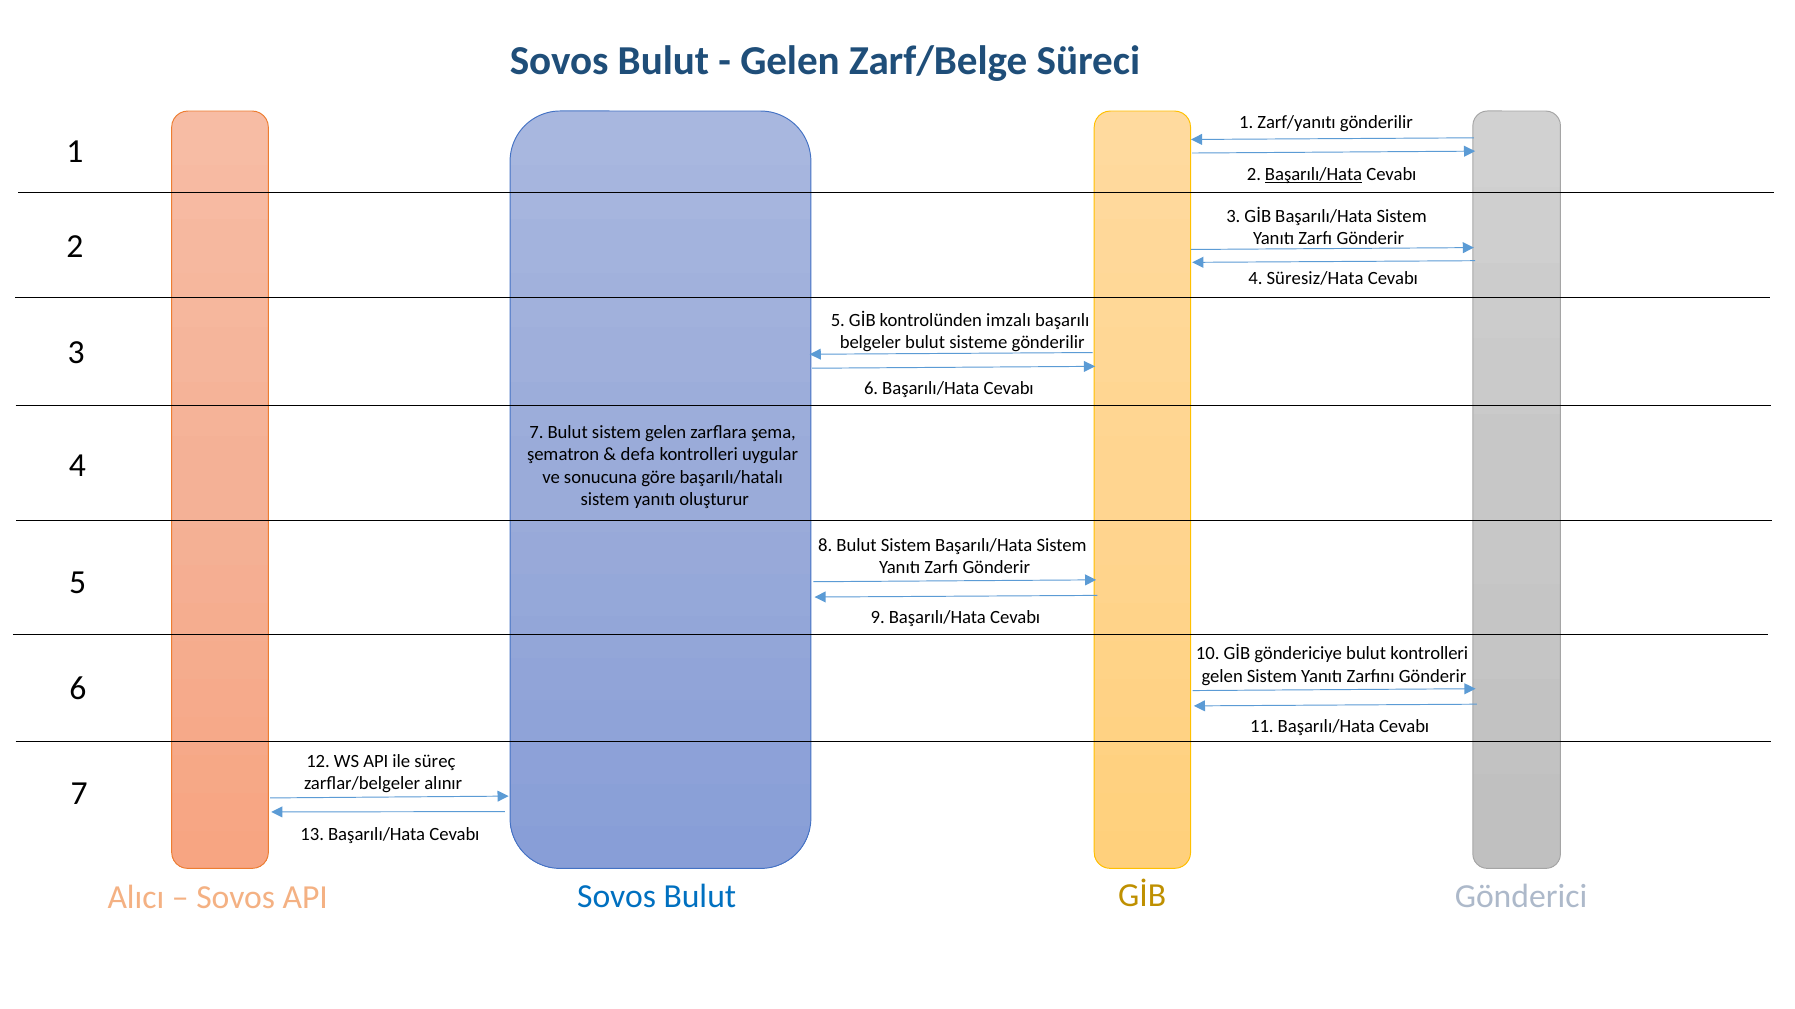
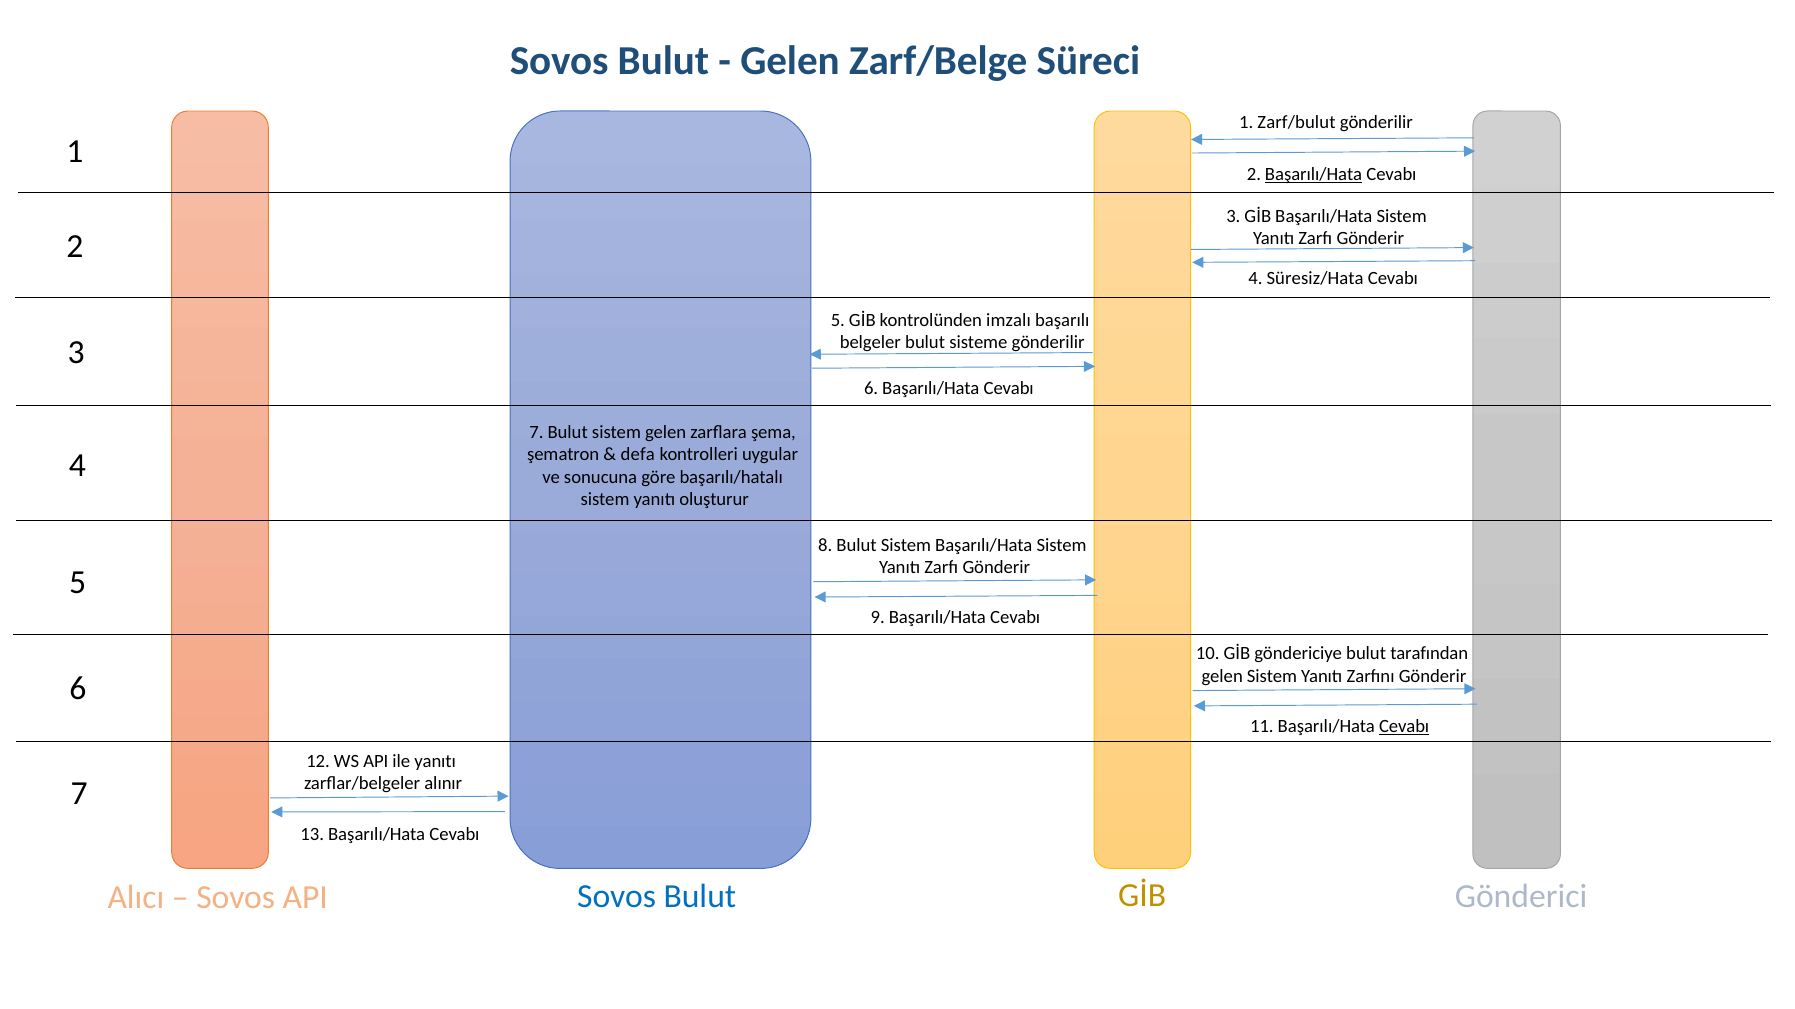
Zarf/yanıtı: Zarf/yanıtı -> Zarf/bulut (1296, 123)
bulut kontrolleri: kontrolleri -> tarafından (1429, 654)
Cevabı underline: none -> present (1404, 727)
ile süreç: süreç -> yanıtı (435, 762)
